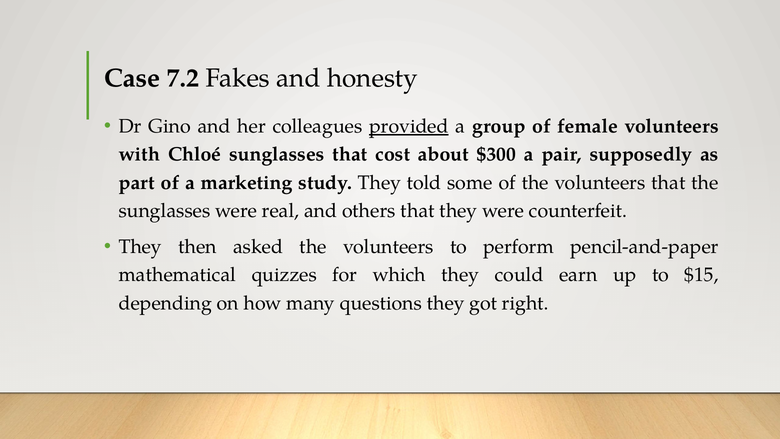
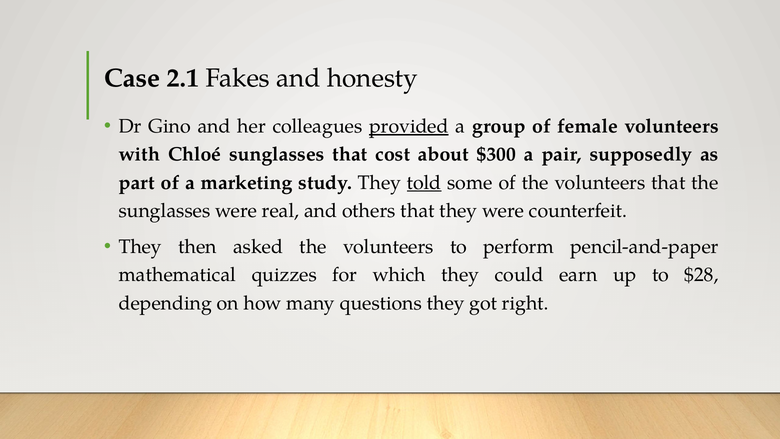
7.2: 7.2 -> 2.1 (183, 78)
told underline: none -> present (424, 182)
$15: $15 -> $28 (702, 275)
